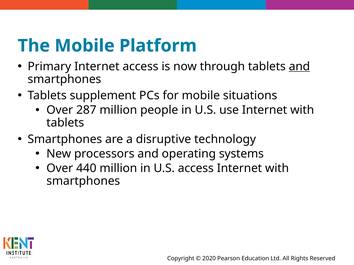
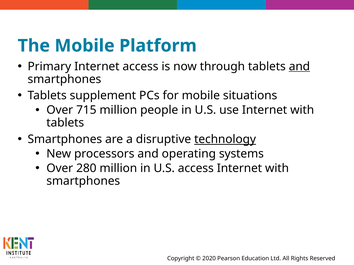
287: 287 -> 715 (86, 110)
technology underline: none -> present (225, 139)
440: 440 -> 280 (86, 169)
